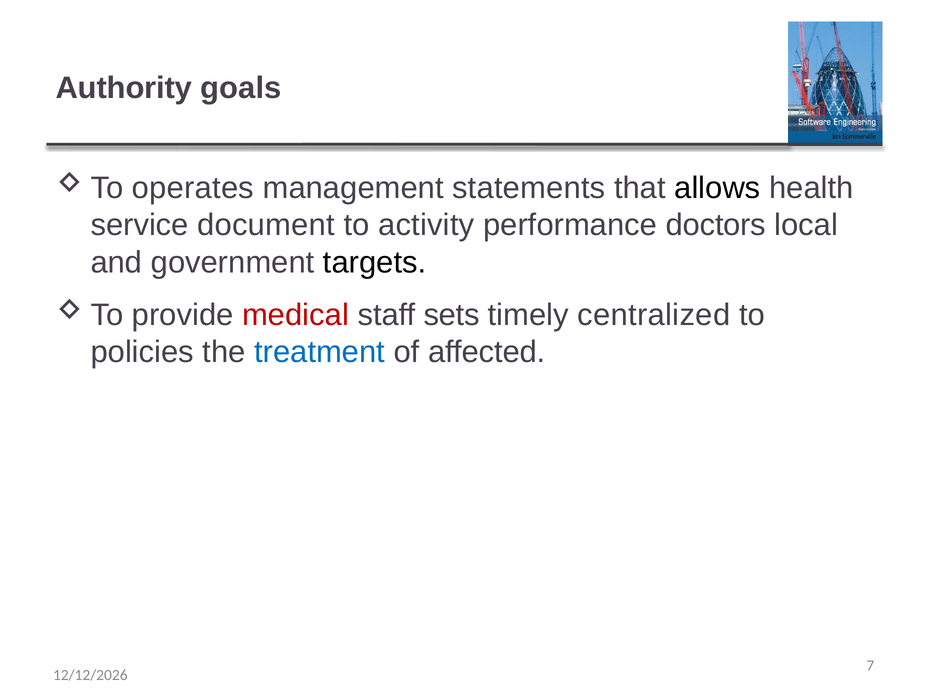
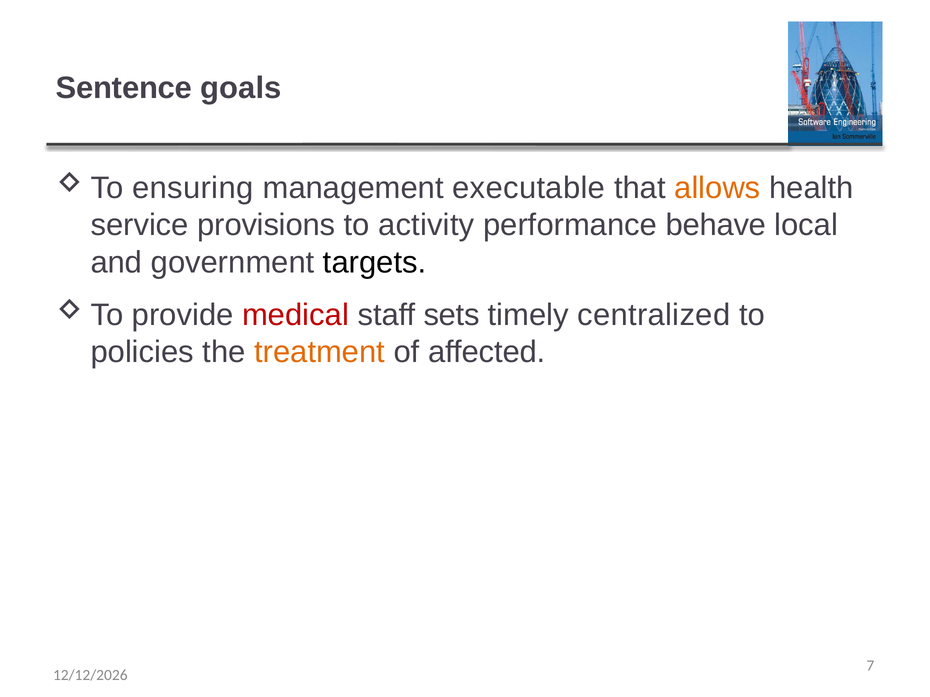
Authority: Authority -> Sentence (124, 88)
operates: operates -> ensuring (193, 188)
statements: statements -> executable (529, 188)
allows colour: black -> orange (717, 188)
document: document -> provisions (266, 225)
doctors: doctors -> behave (716, 225)
treatment colour: blue -> orange (320, 352)
